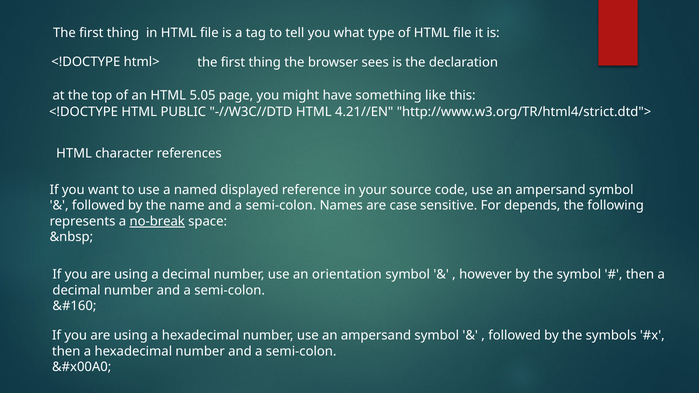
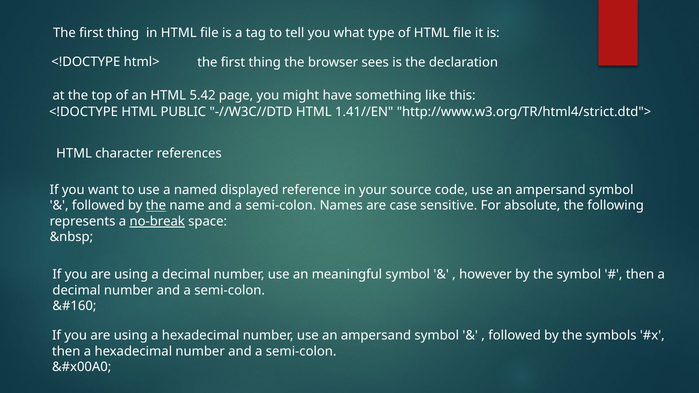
5.05: 5.05 -> 5.42 (203, 96)
4.21//EN: 4.21//EN -> 1.41//EN (364, 112)
the underline: none -> present (156, 206)
depends: depends -> absolute (532, 206)
orientation: orientation -> meaningful (347, 275)
